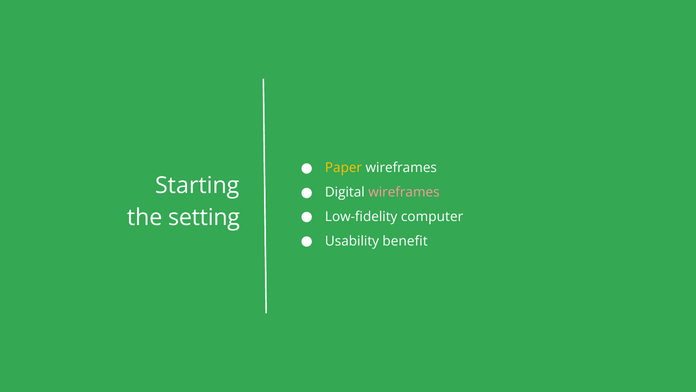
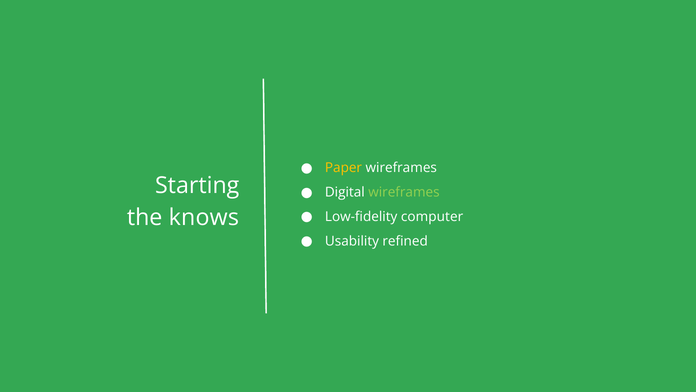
wireframes colour: pink -> light green (404, 192)
setting: setting -> knows (204, 217)
benefit: benefit -> refined (405, 241)
